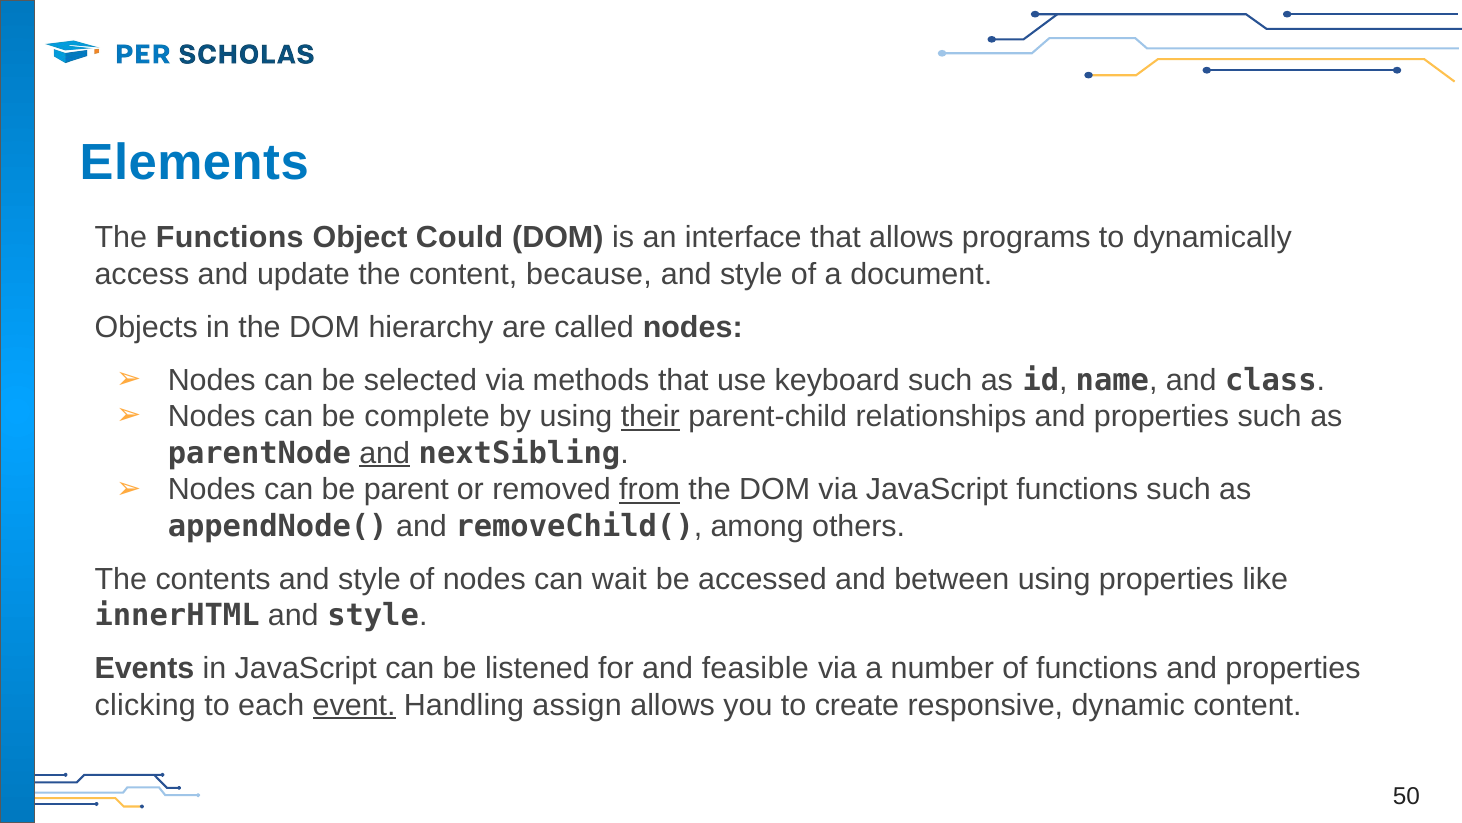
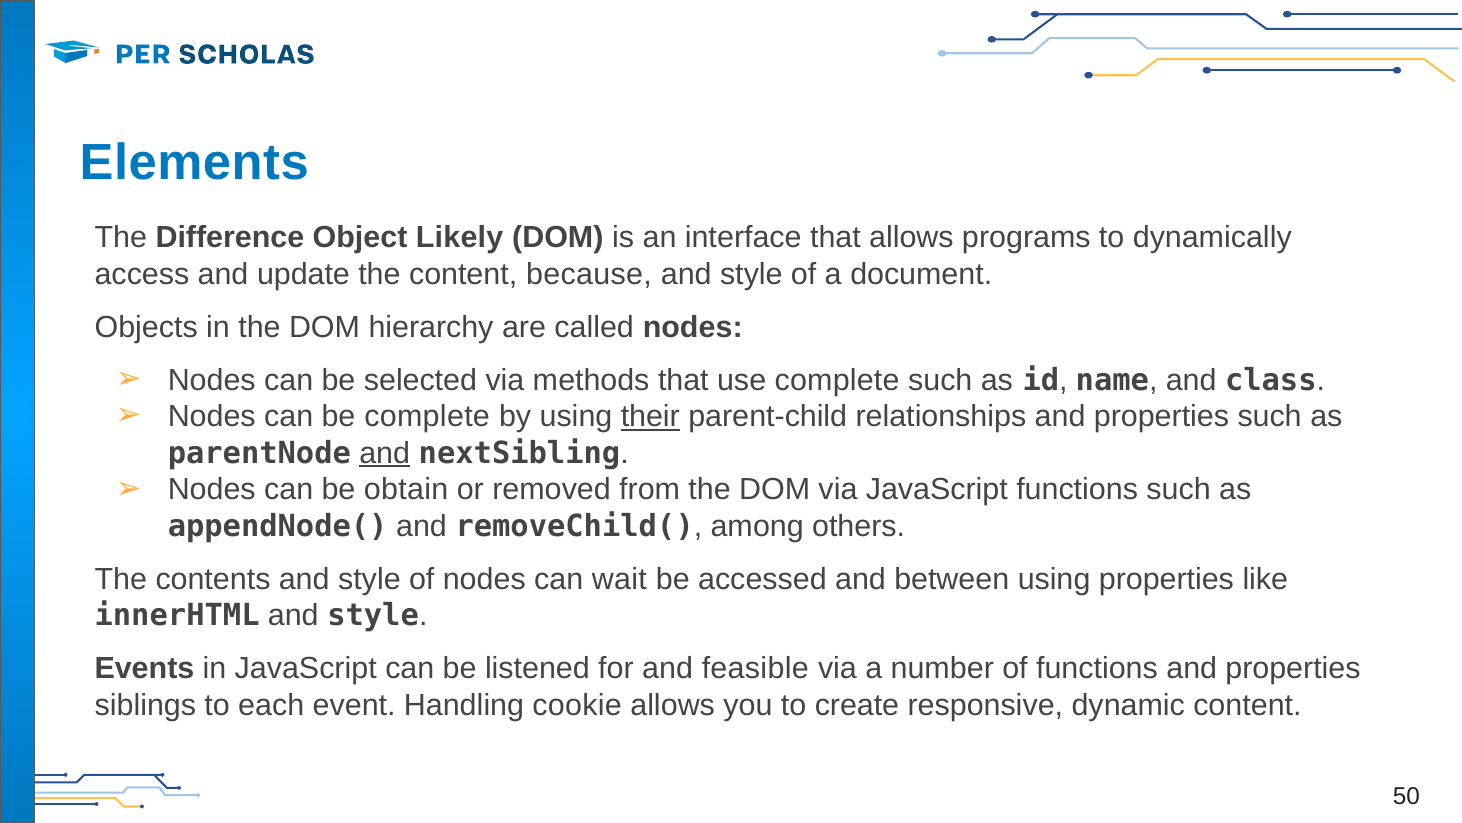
The Functions: Functions -> Difference (230, 238)
Could: Could -> Likely (460, 238)
use keyboard: keyboard -> complete (837, 380)
parent: parent -> obtain (406, 489)
from underline: present -> none (650, 489)
clicking: clicking -> siblings (145, 705)
event underline: present -> none (354, 705)
assign: assign -> cookie (577, 705)
